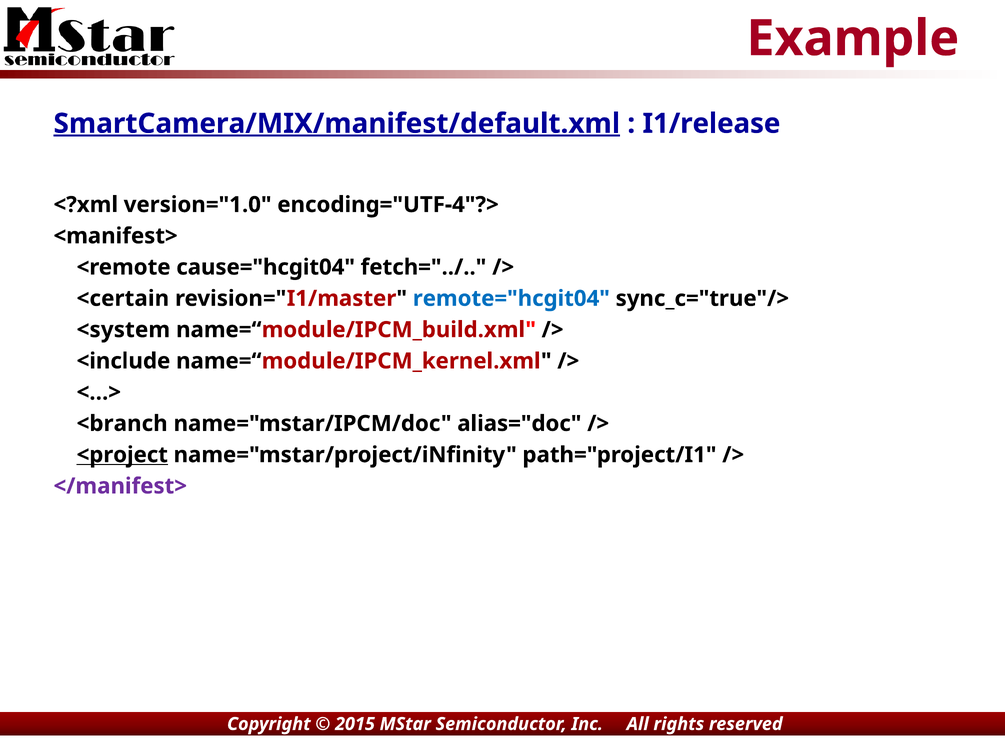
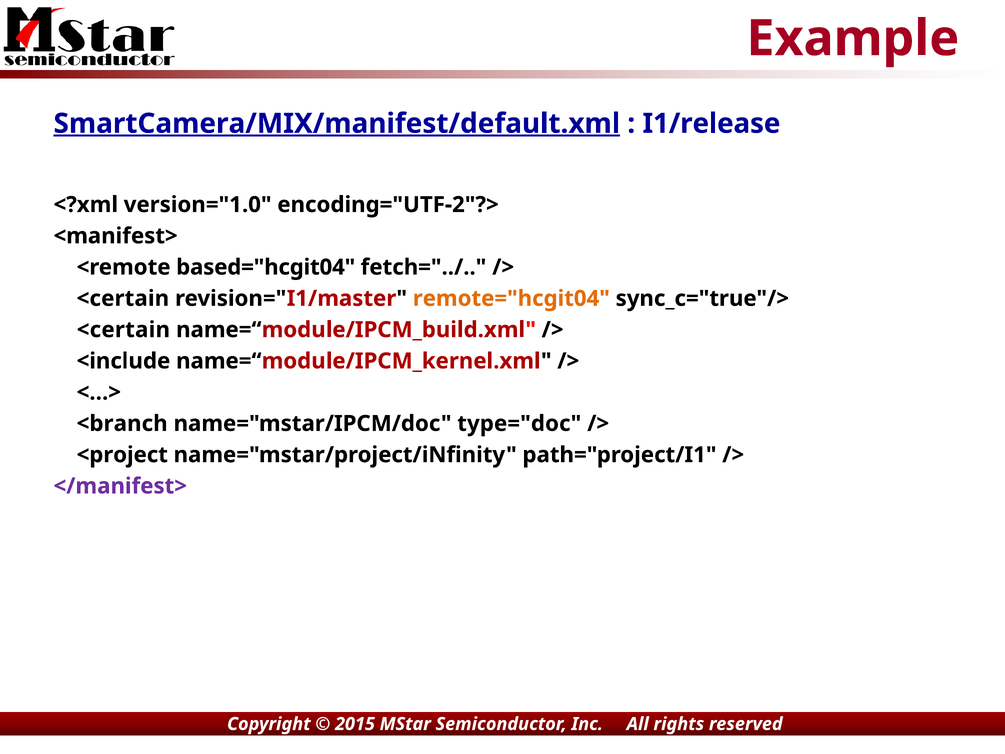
encoding="UTF-4"?>: encoding="UTF-4"?> -> encoding="UTF-2"?> (388, 205)
cause="hcgit04: cause="hcgit04 -> based="hcgit04 (266, 267)
remote="hcgit04 colour: blue -> orange (511, 298)
<system: <system -> <certain (123, 330)
alias="doc: alias="doc -> type="doc (519, 423)
<project underline: present -> none (122, 455)
